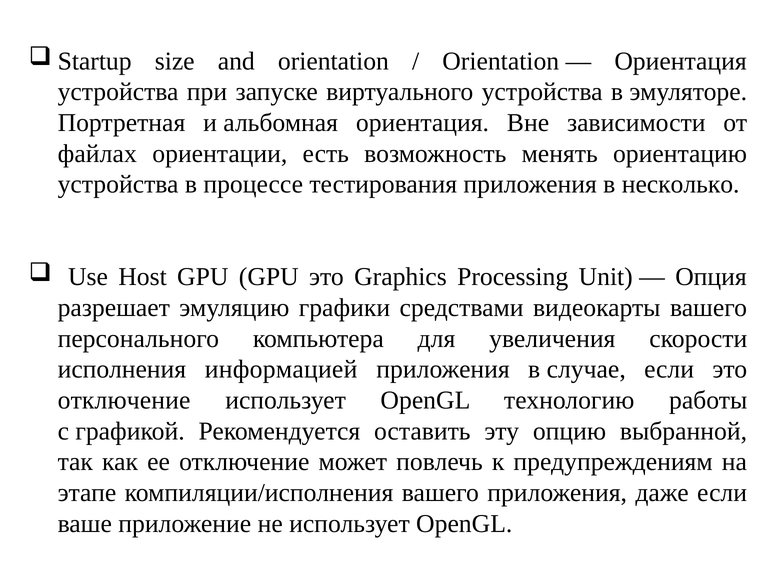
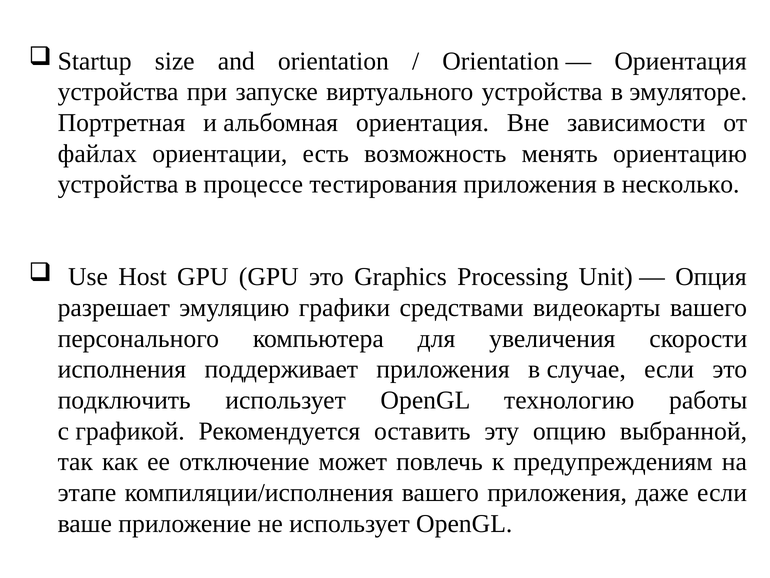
информацией: информацией -> поддерживает (281, 369)
отключение: отключение -> подключить (124, 400)
